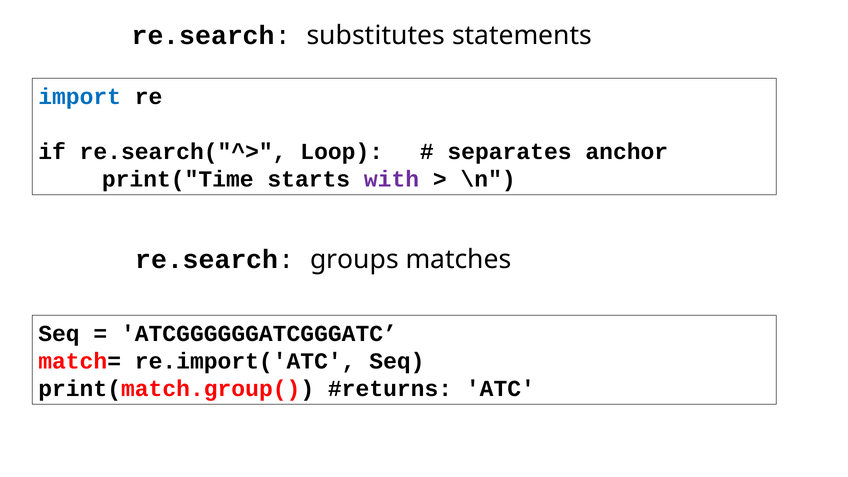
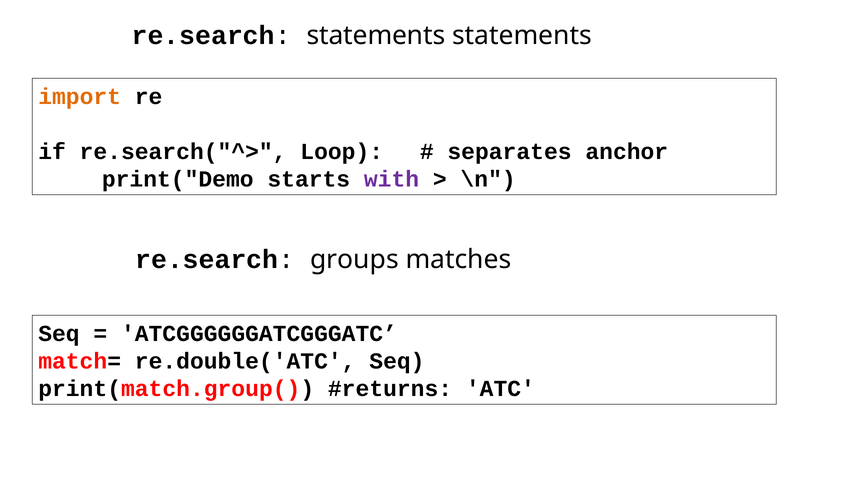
re.search substitutes: substitutes -> statements (376, 36)
import colour: blue -> orange (80, 97)
print("Time: print("Time -> print("Demo (178, 179)
re.import('ATC: re.import('ATC -> re.double('ATC (245, 361)
